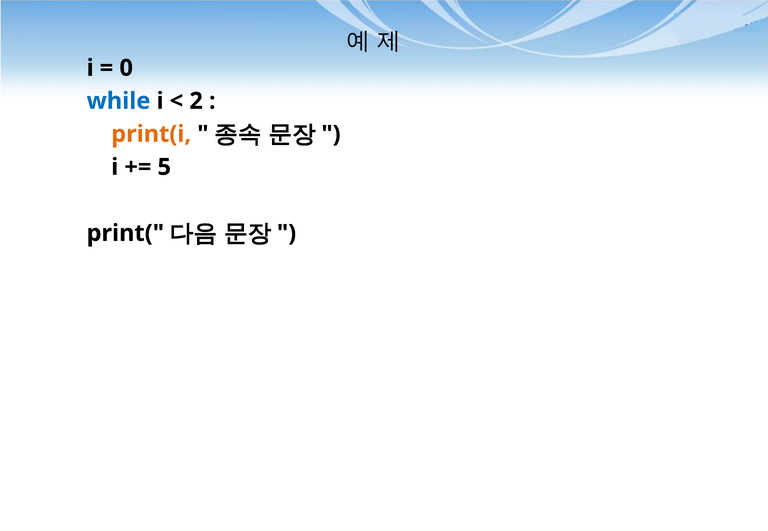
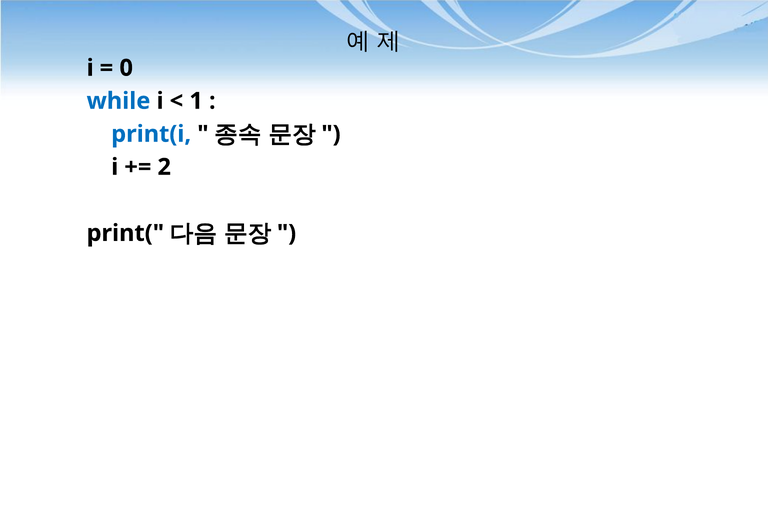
2: 2 -> 1 (196, 101)
print(i colour: orange -> blue (151, 134)
5: 5 -> 2 (164, 167)
